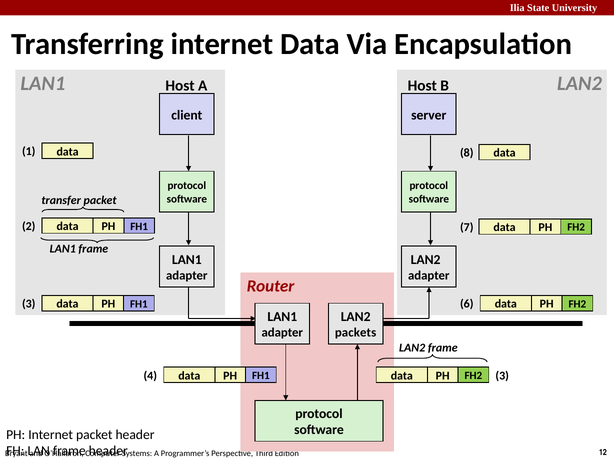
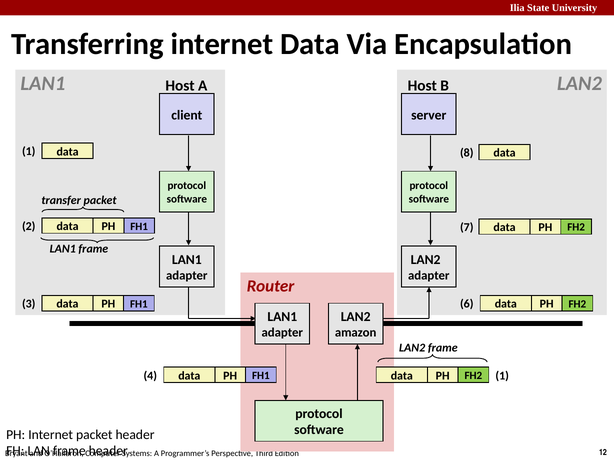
packets: packets -> amazon (356, 333)
FH2 3: 3 -> 1 (502, 376)
